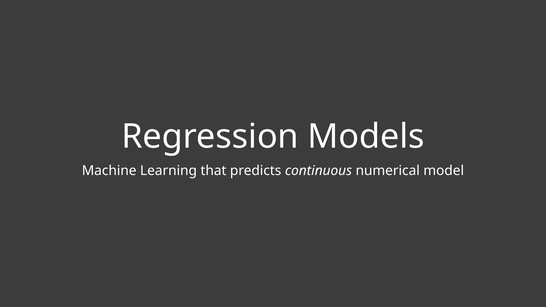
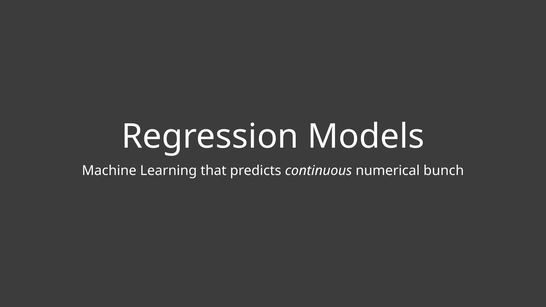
model: model -> bunch (444, 171)
